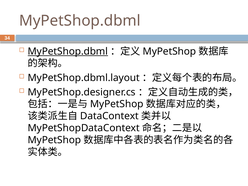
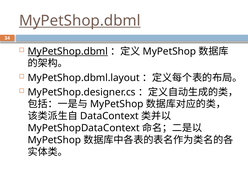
MyPetShop.dbml underline: none -> present (80, 21)
